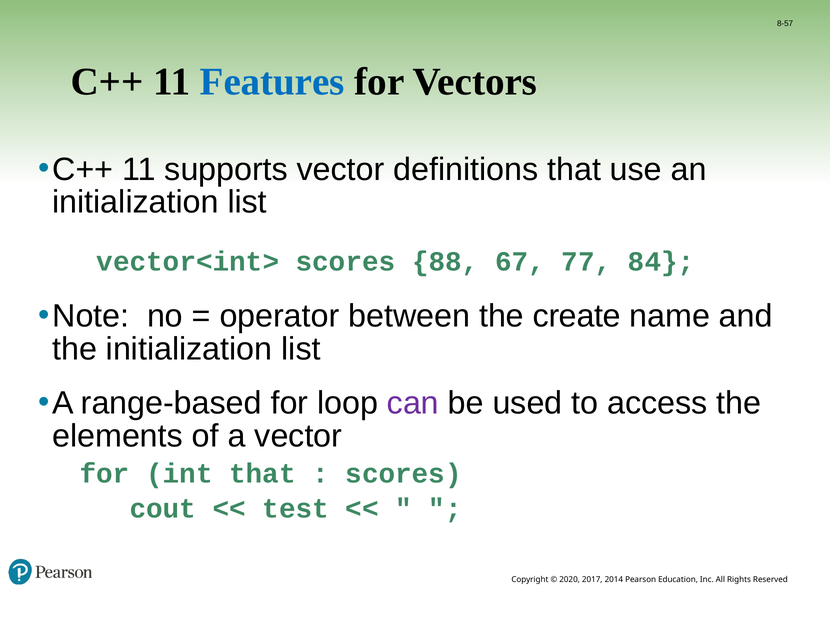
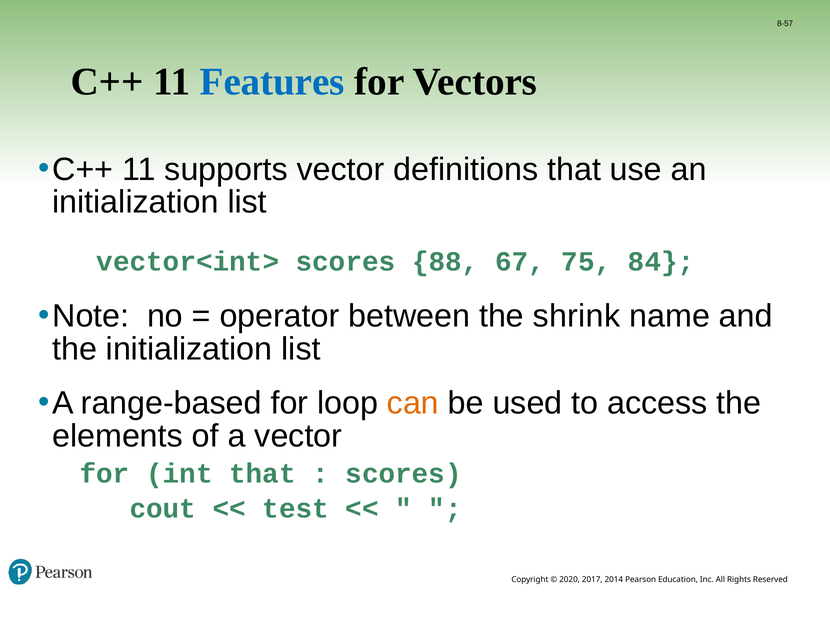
77: 77 -> 75 (586, 261)
create: create -> shrink (576, 316)
can colour: purple -> orange (413, 403)
